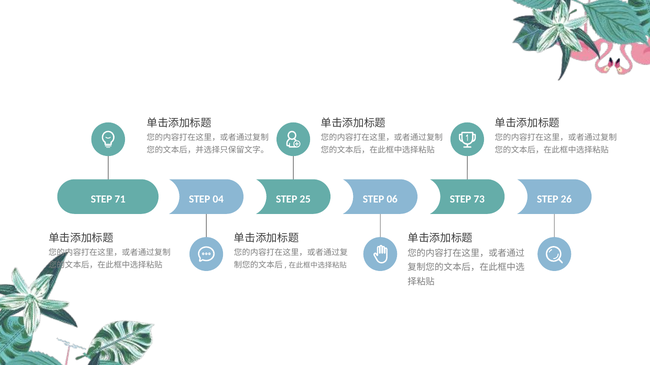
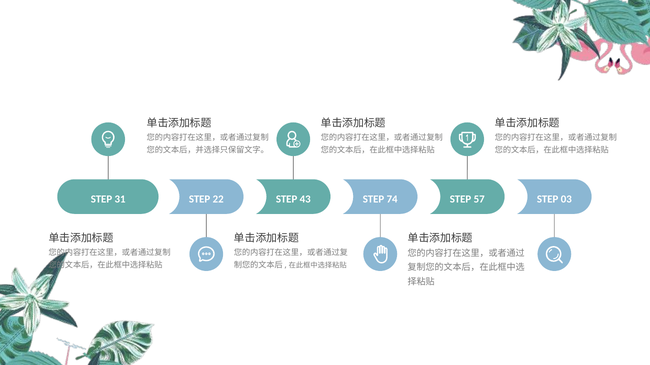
71: 71 -> 31 (120, 199)
04: 04 -> 22 (218, 199)
25: 25 -> 43 (305, 199)
06: 06 -> 74 (392, 199)
73: 73 -> 57 (479, 199)
26: 26 -> 03 (566, 199)
